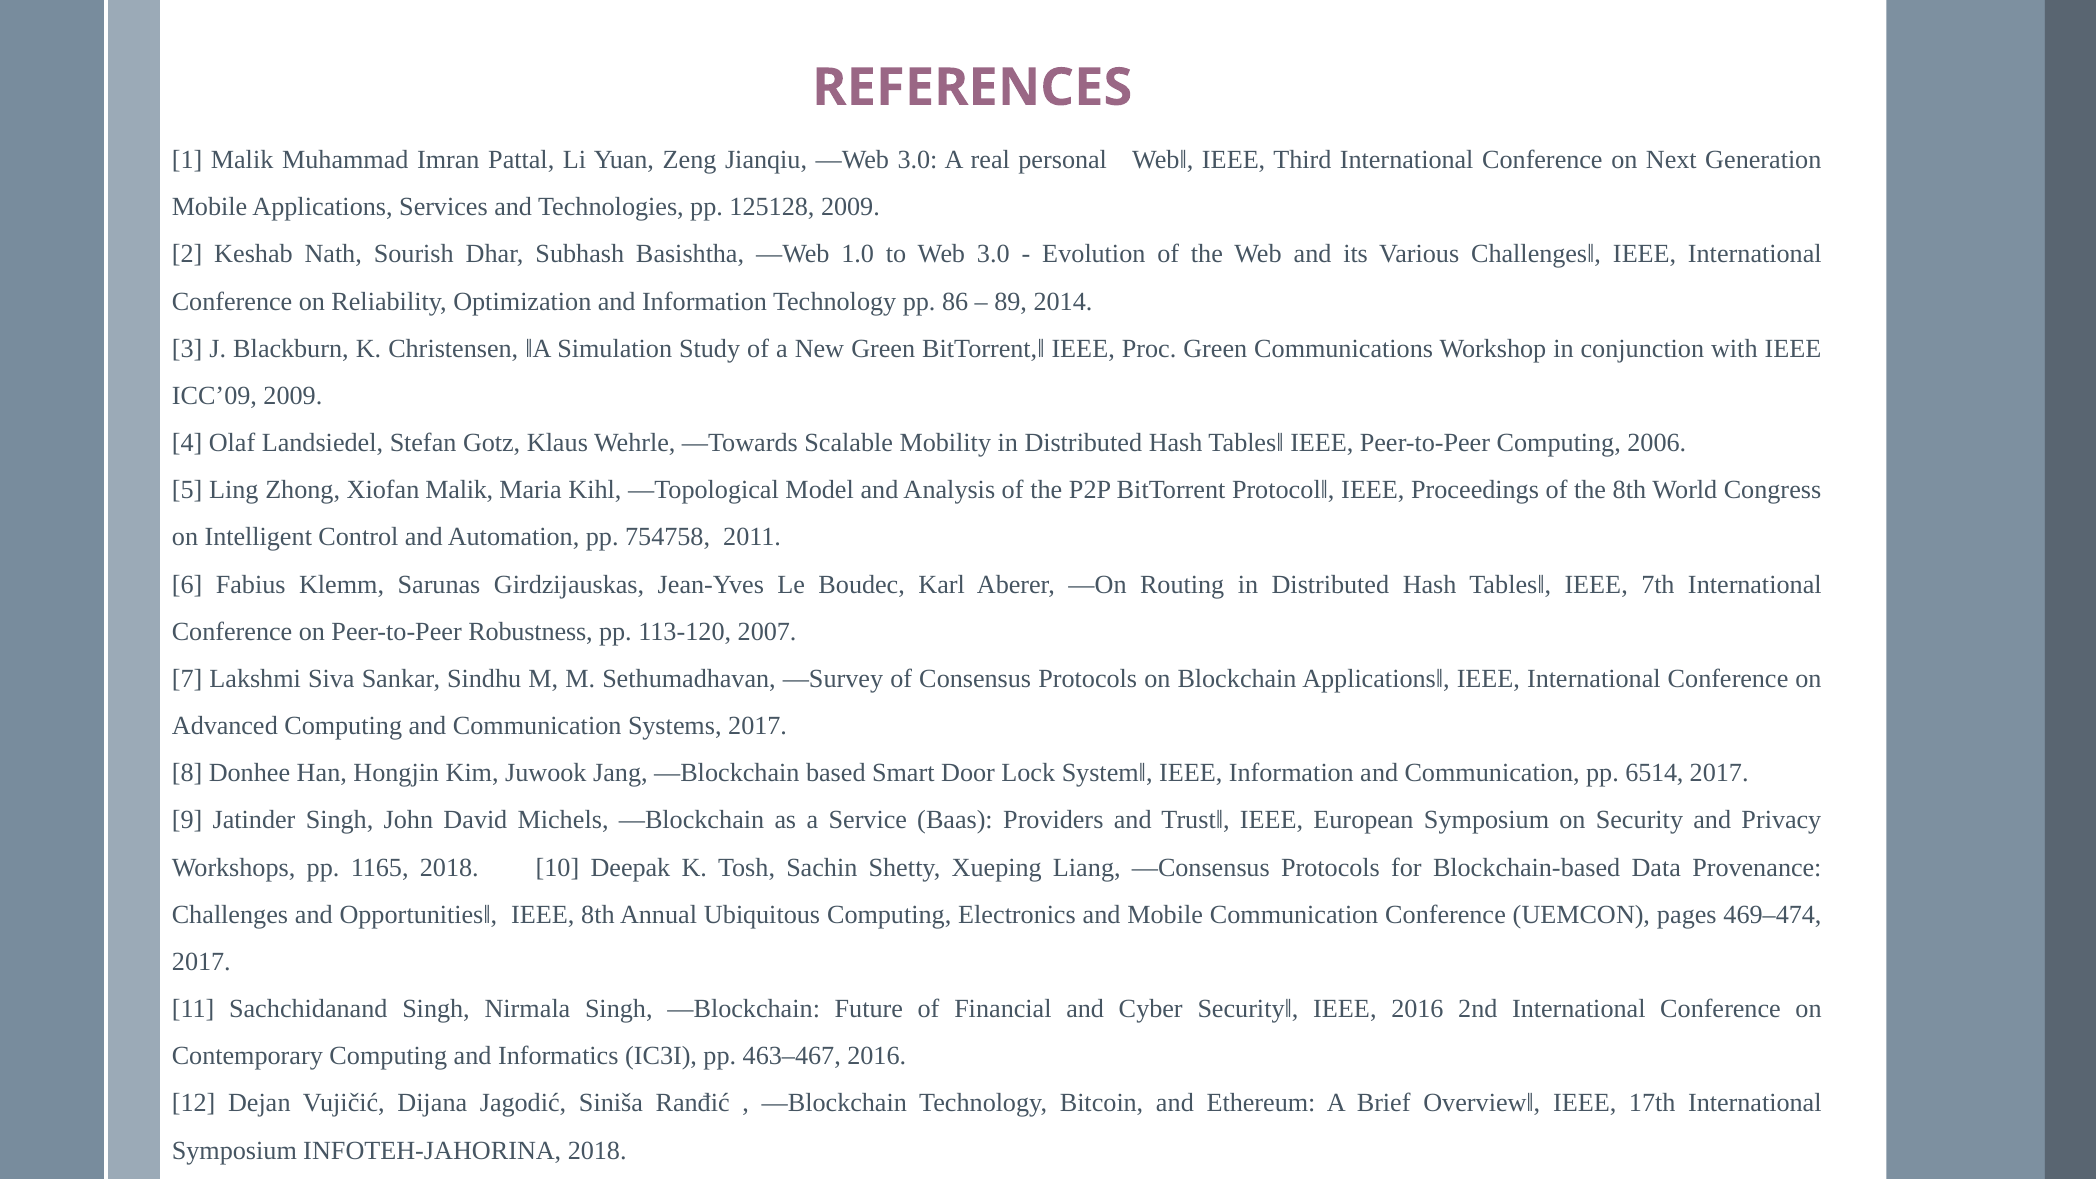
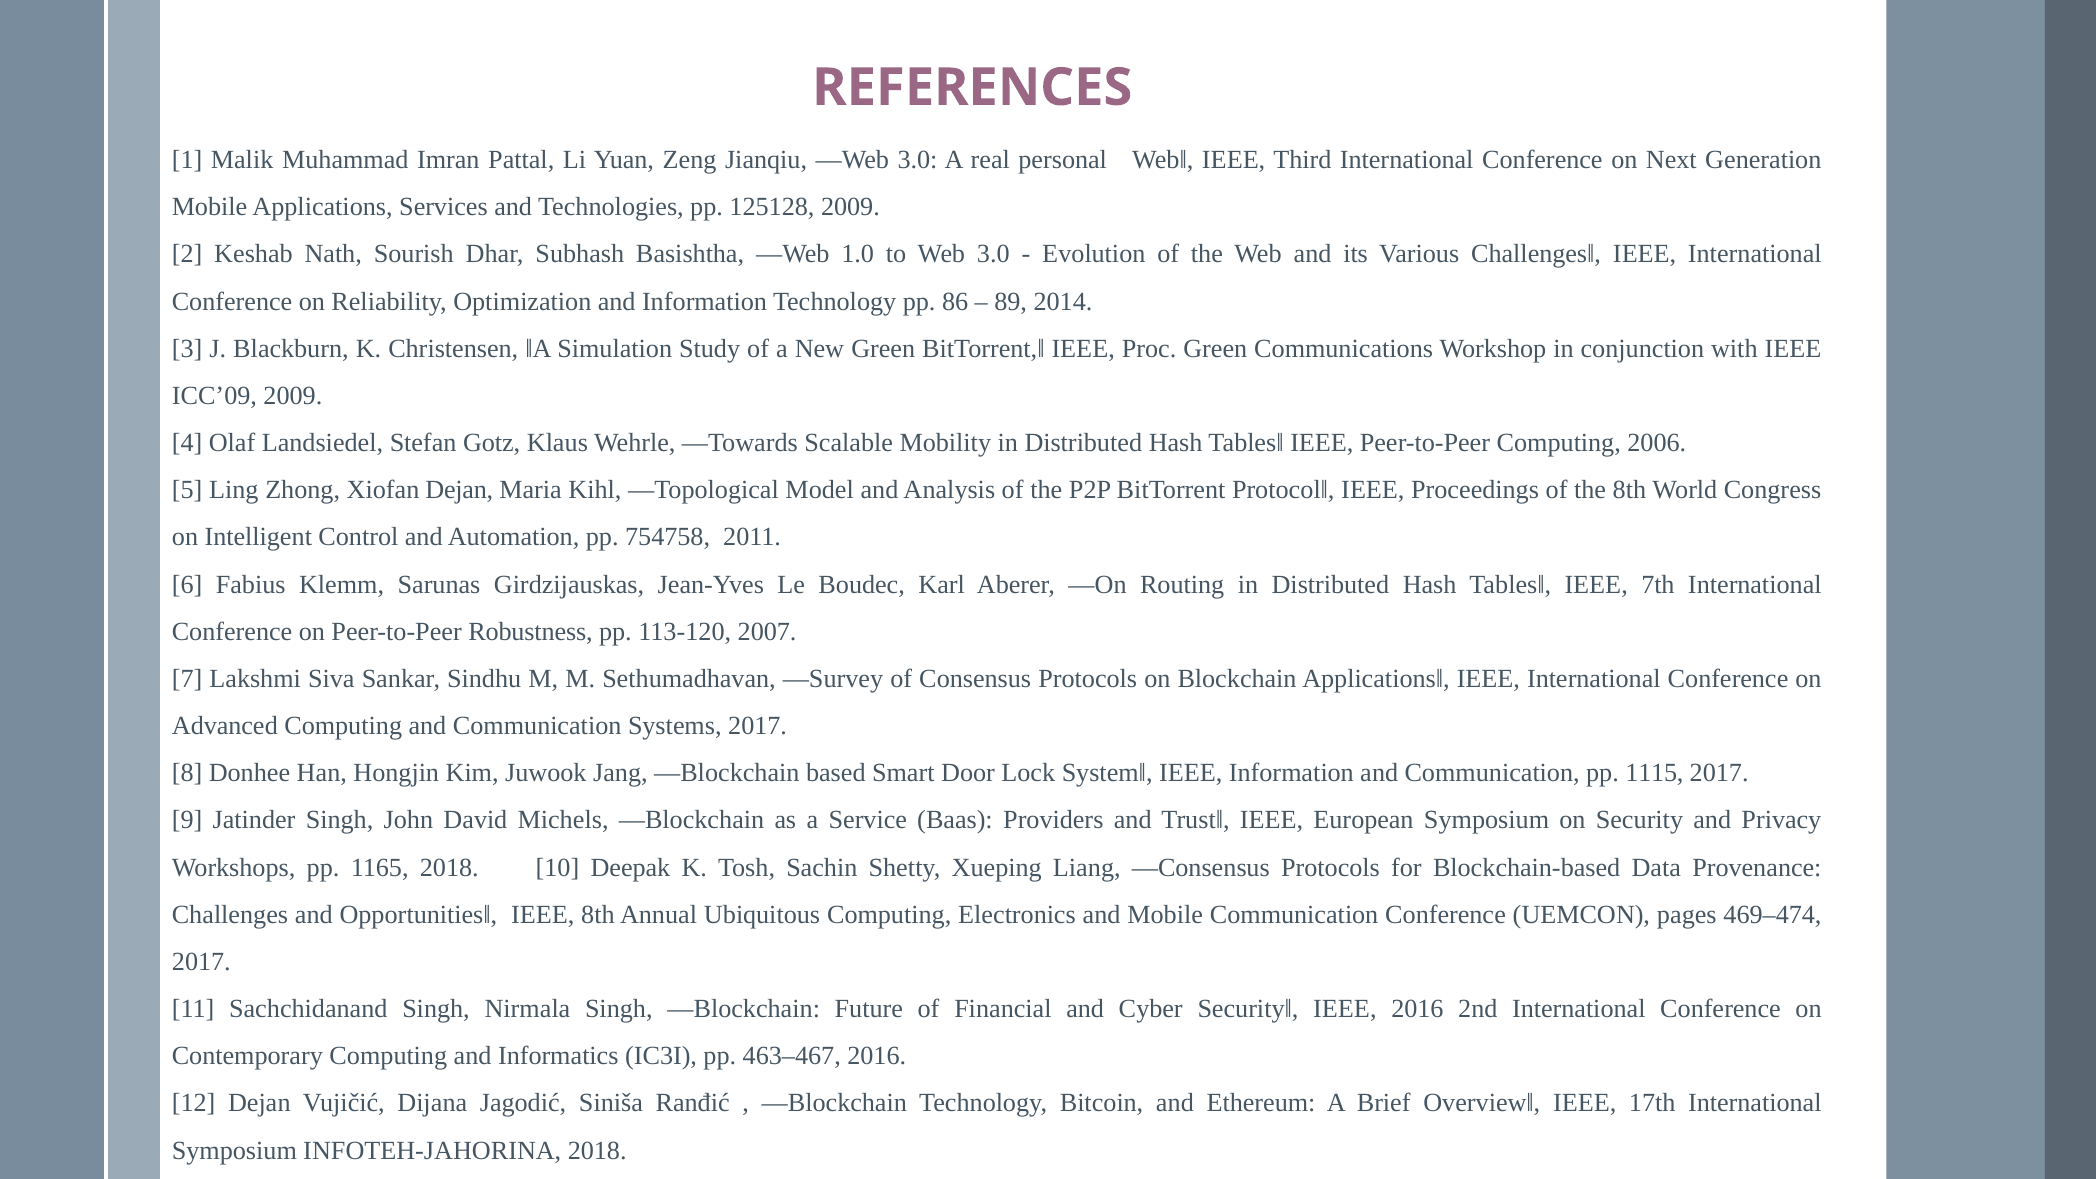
Xiofan Malik: Malik -> Dejan (459, 490)
6514: 6514 -> 1115 (1654, 773)
